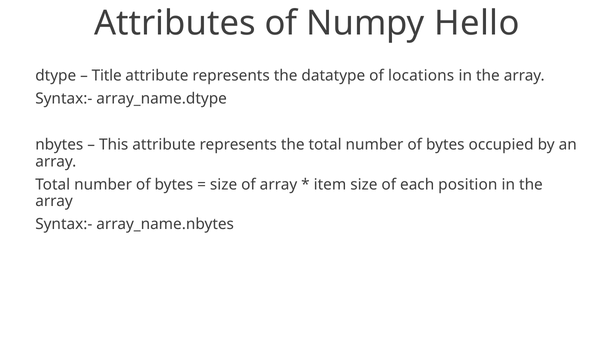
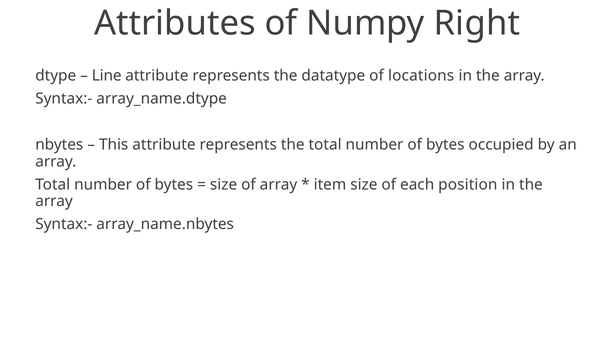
Hello: Hello -> Right (477, 23)
Title: Title -> Line (107, 76)
